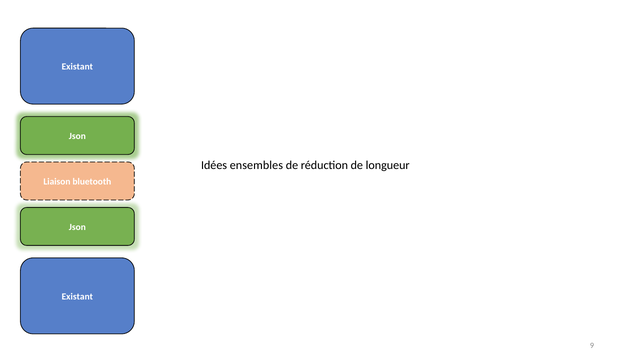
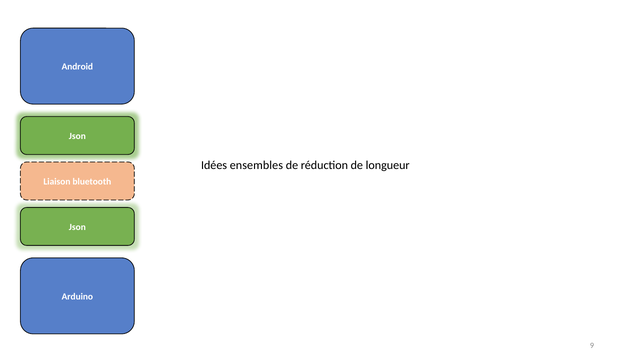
Existant: Existant -> Android (77, 67)
Existant: Existant -> Arduino (77, 296)
